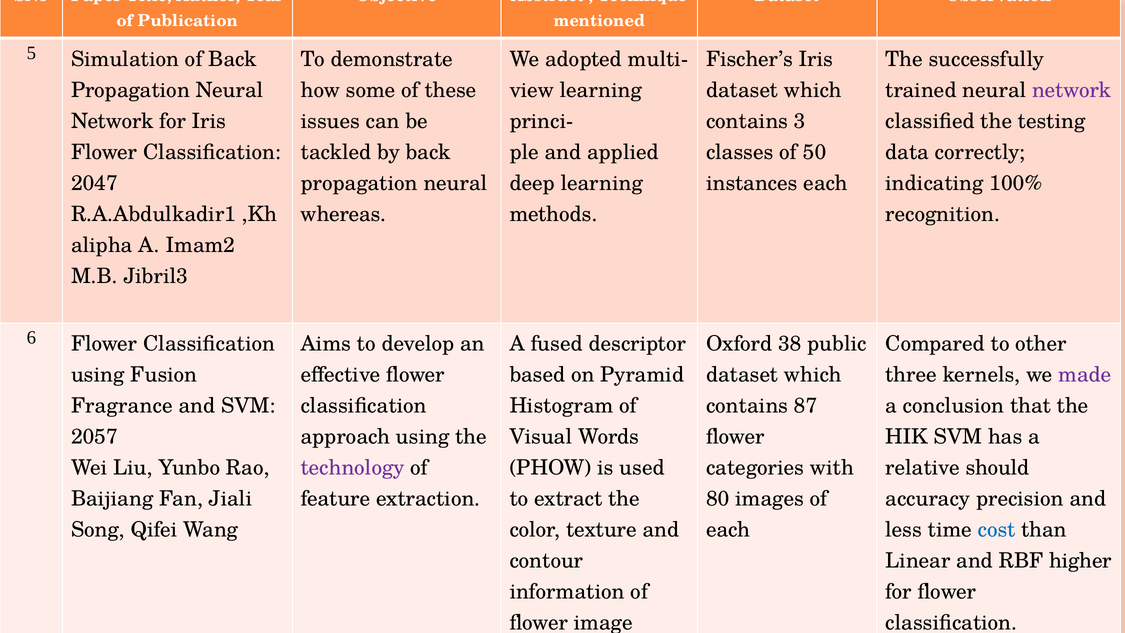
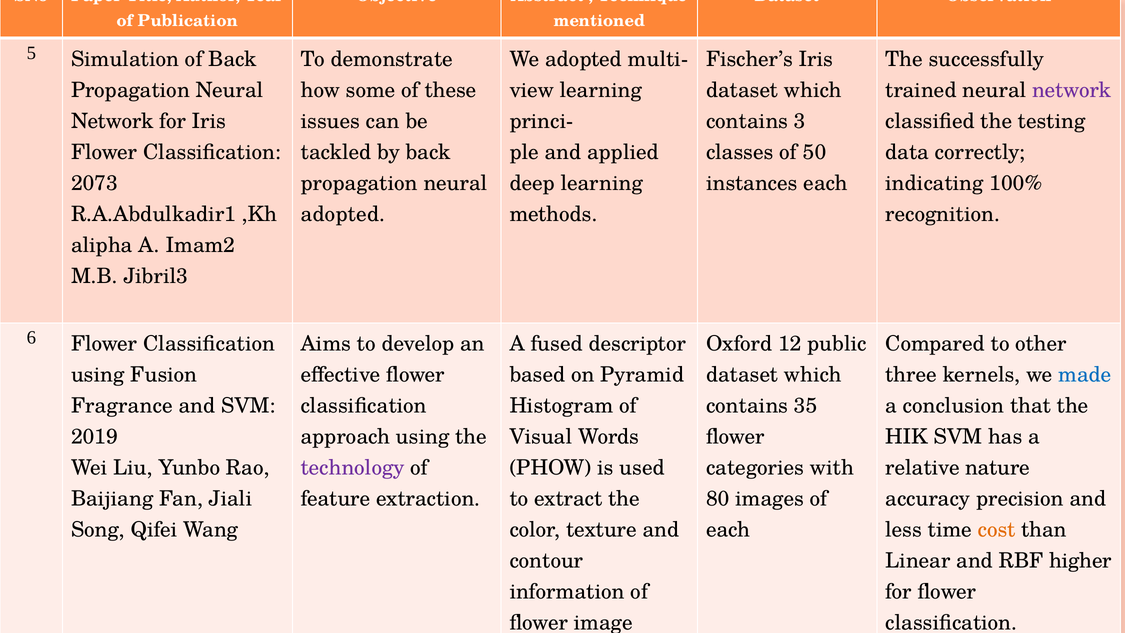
2047: 2047 -> 2073 (94, 183)
whereas: whereas -> adopted (343, 214)
38: 38 -> 12 (790, 344)
made colour: purple -> blue (1085, 375)
87: 87 -> 35 (806, 406)
2057: 2057 -> 2019 (94, 437)
should: should -> nature (997, 468)
cost colour: blue -> orange (997, 530)
